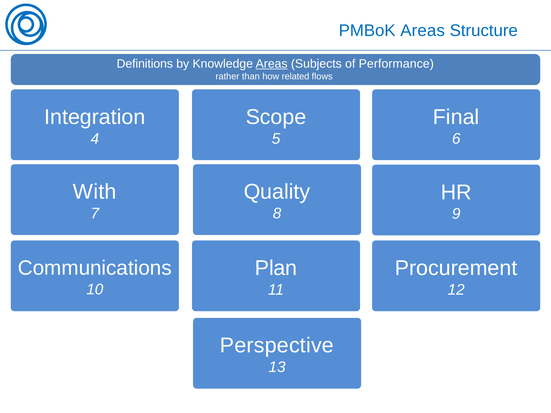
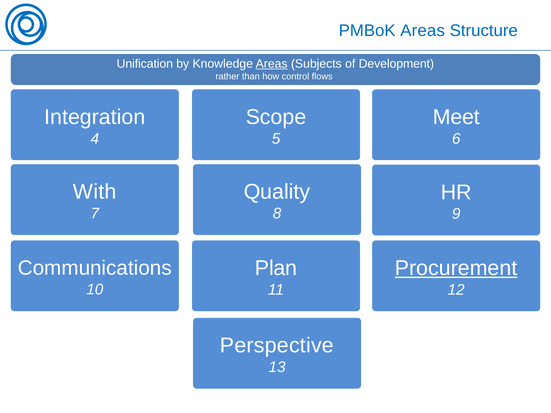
Definitions: Definitions -> Unification (145, 64)
Performance: Performance -> Development (396, 64)
related: related -> control (295, 76)
Final: Final -> Meet (456, 117)
Procurement underline: none -> present (456, 268)
